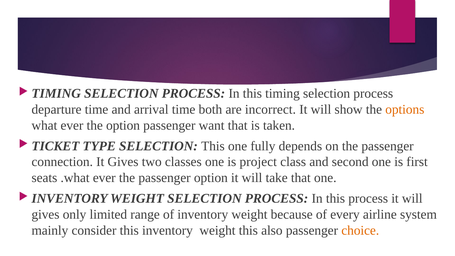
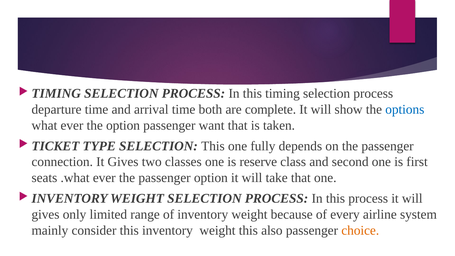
incorrect: incorrect -> complete (271, 109)
options colour: orange -> blue (405, 109)
project: project -> reserve (258, 162)
